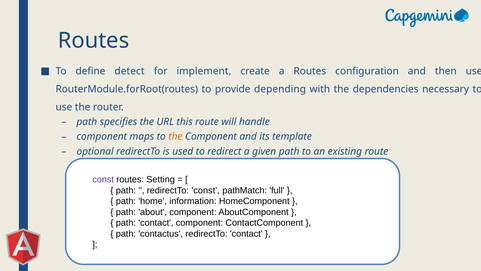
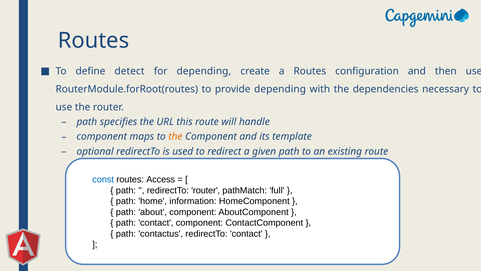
for implement: implement -> depending (204, 71)
const colour: purple -> blue (103, 179)
Setting: Setting -> Access (161, 179)
redirectTo const: const -> router (206, 190)
